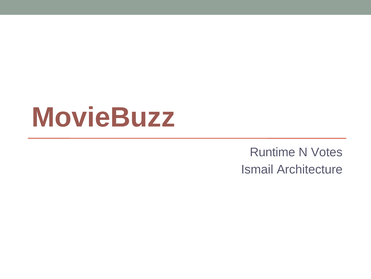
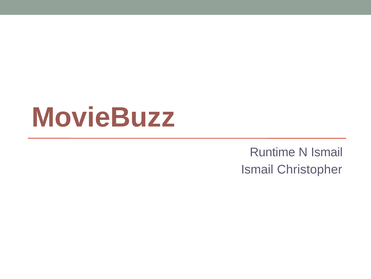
N Votes: Votes -> Ismail (327, 152)
Architecture: Architecture -> Christopher (310, 169)
